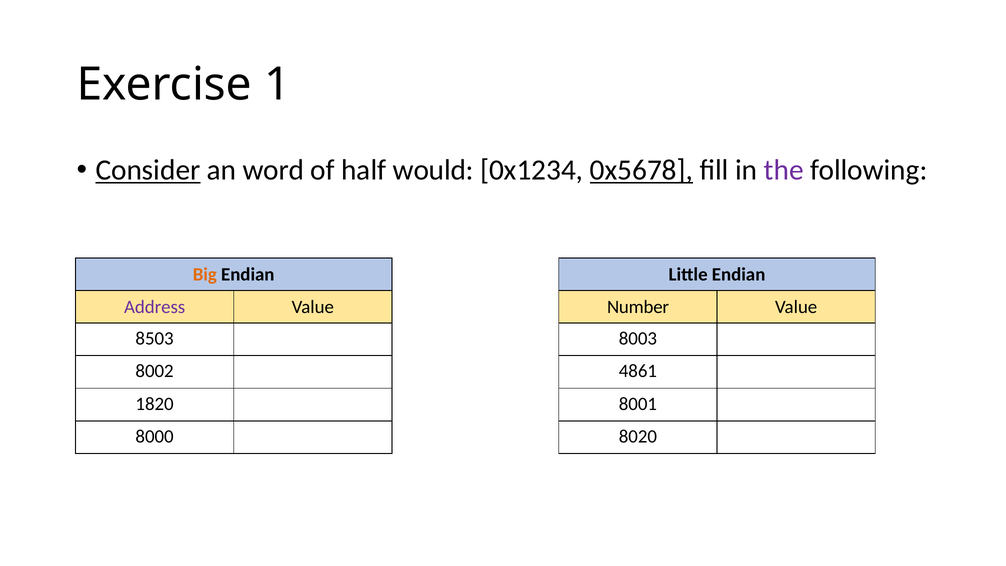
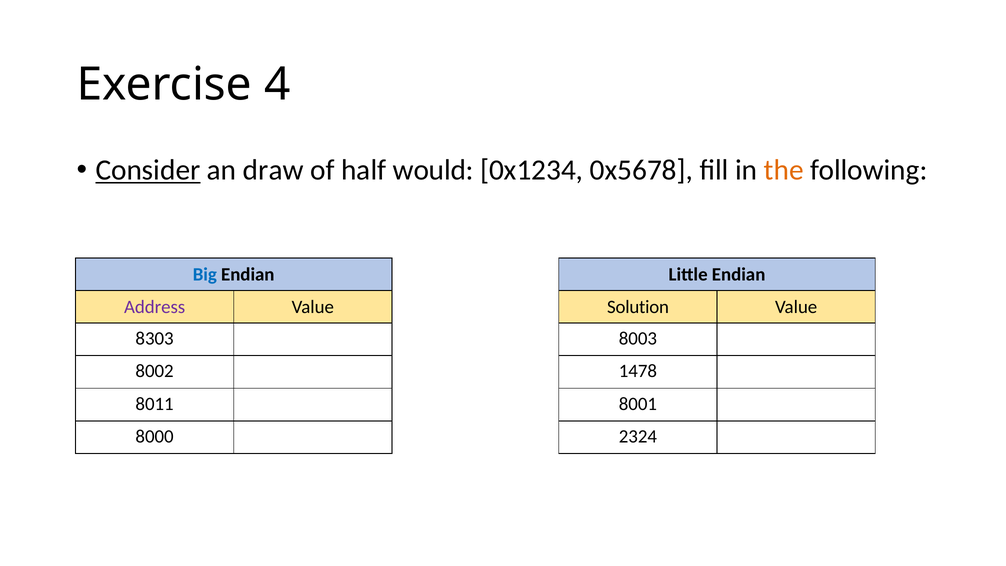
1: 1 -> 4 (277, 85)
word: word -> draw (273, 170)
0x5678 underline: present -> none (642, 170)
the colour: purple -> orange (784, 170)
Big colour: orange -> blue (205, 274)
Number: Number -> Solution (638, 307)
8503: 8503 -> 8303 (155, 339)
4861: 4861 -> 1478 (638, 371)
1820: 1820 -> 8011 (155, 404)
8020: 8020 -> 2324 (638, 436)
